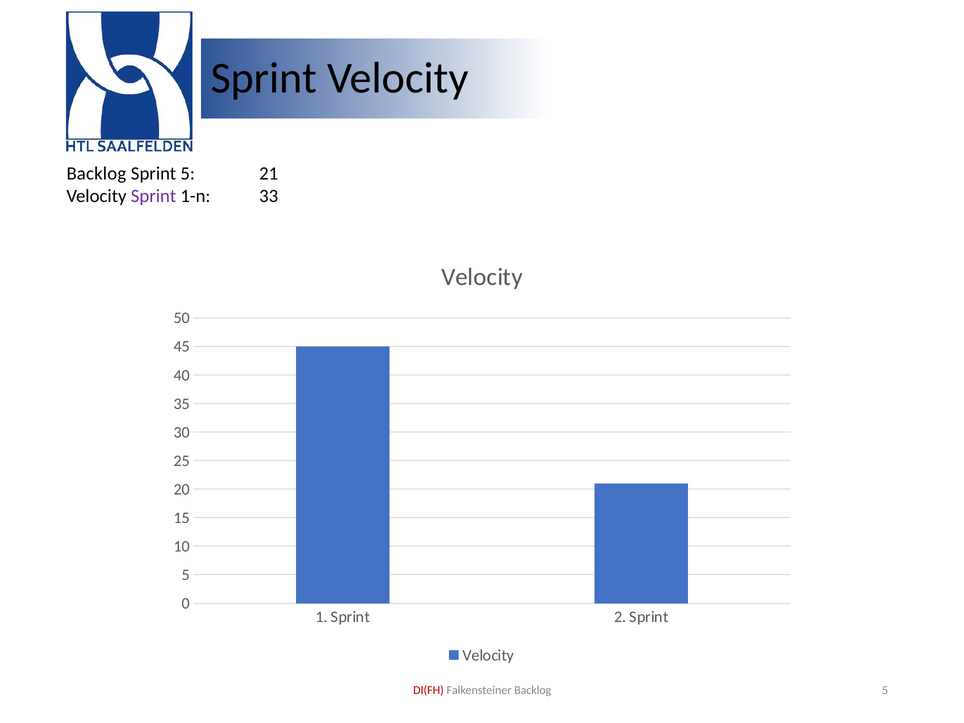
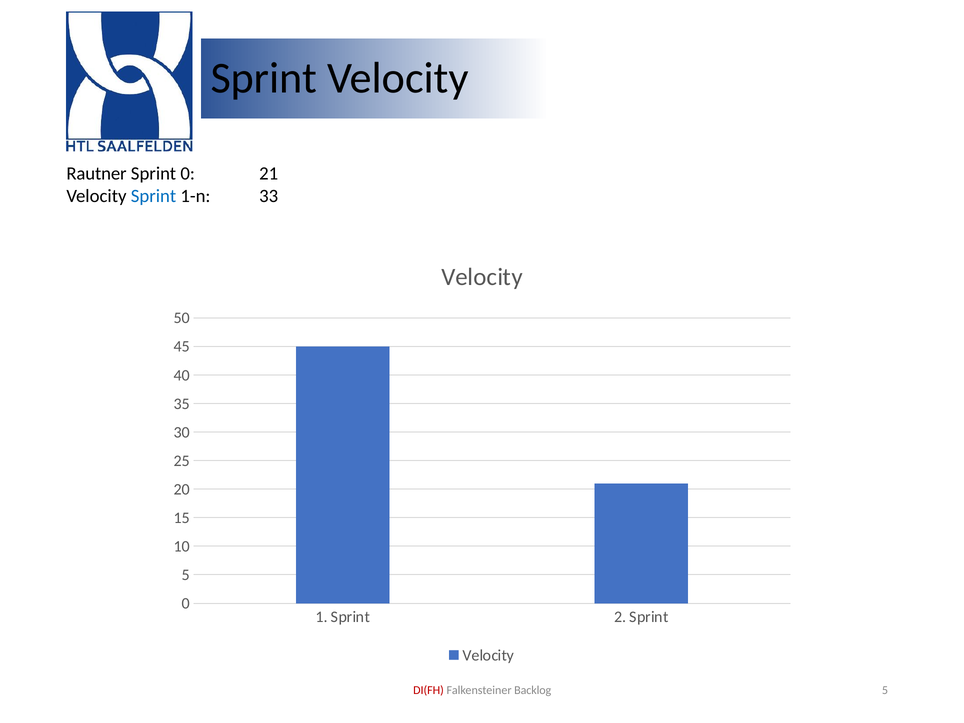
Backlog: Backlog -> Rautner (97, 174)
5: 5 -> 0 (188, 174)
Sprint colour: purple -> blue (154, 196)
